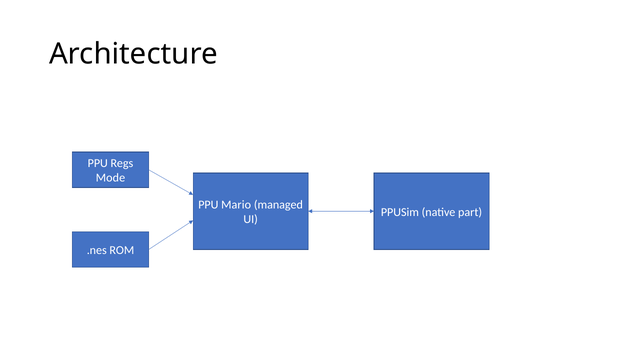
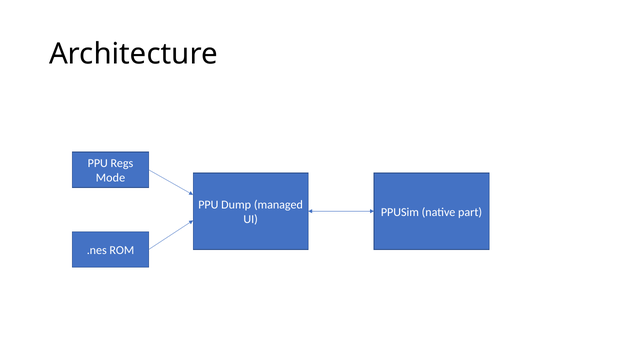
Mario: Mario -> Dump (236, 205)
